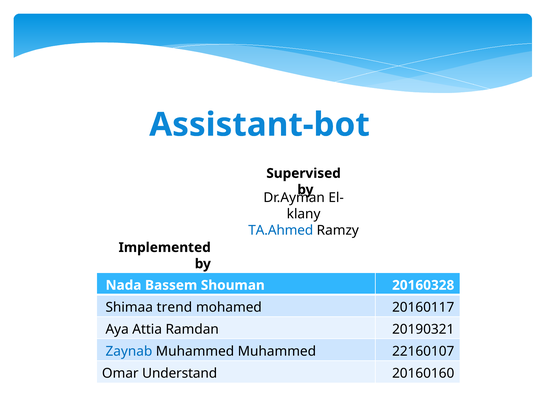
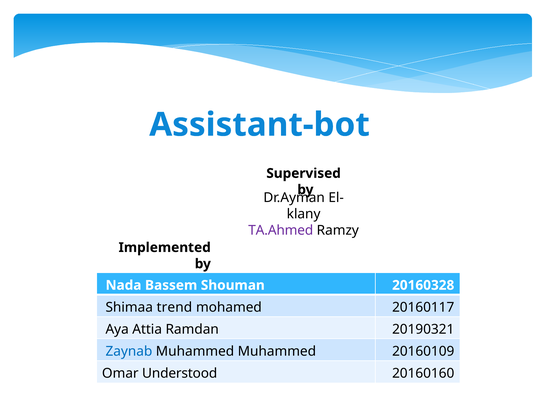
TA.Ahmed colour: blue -> purple (281, 231)
22160107: 22160107 -> 20160109 (423, 352)
Understand: Understand -> Understood (180, 374)
